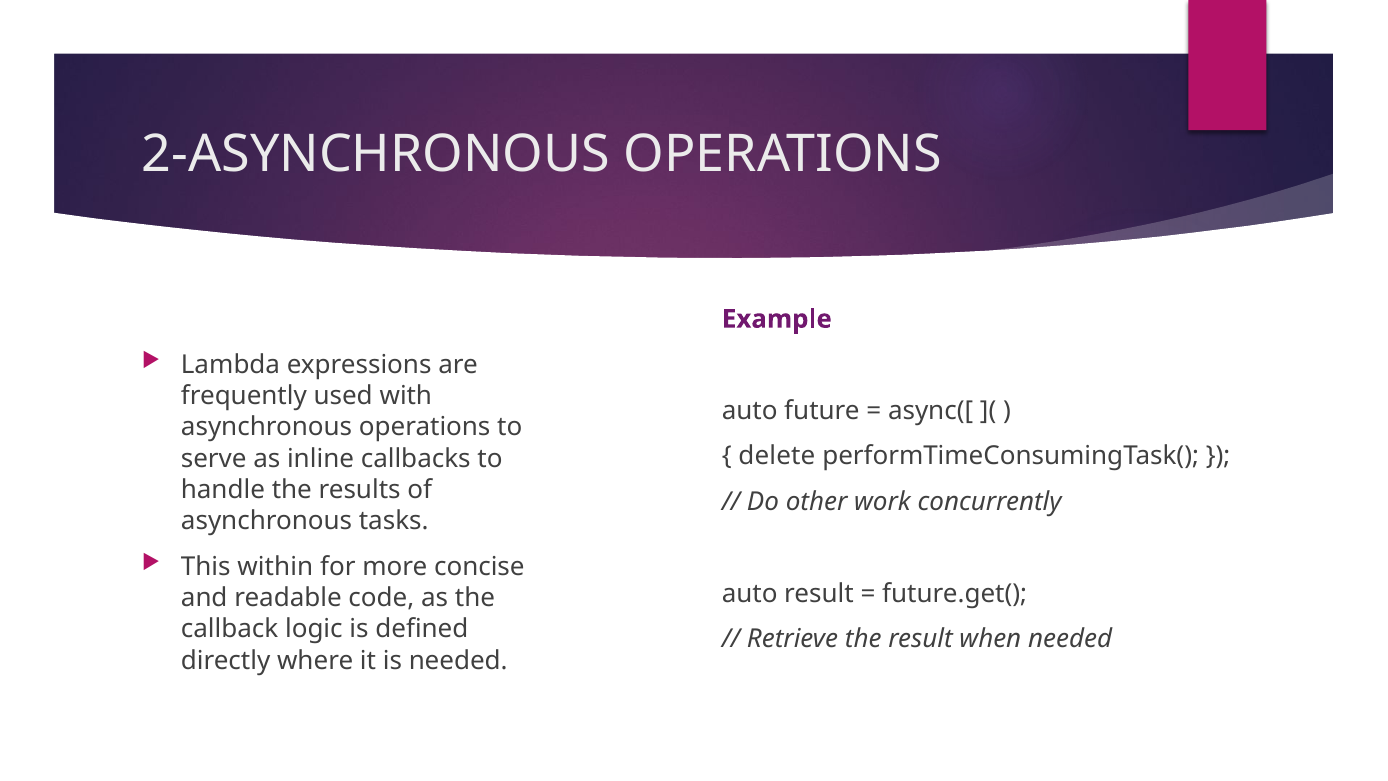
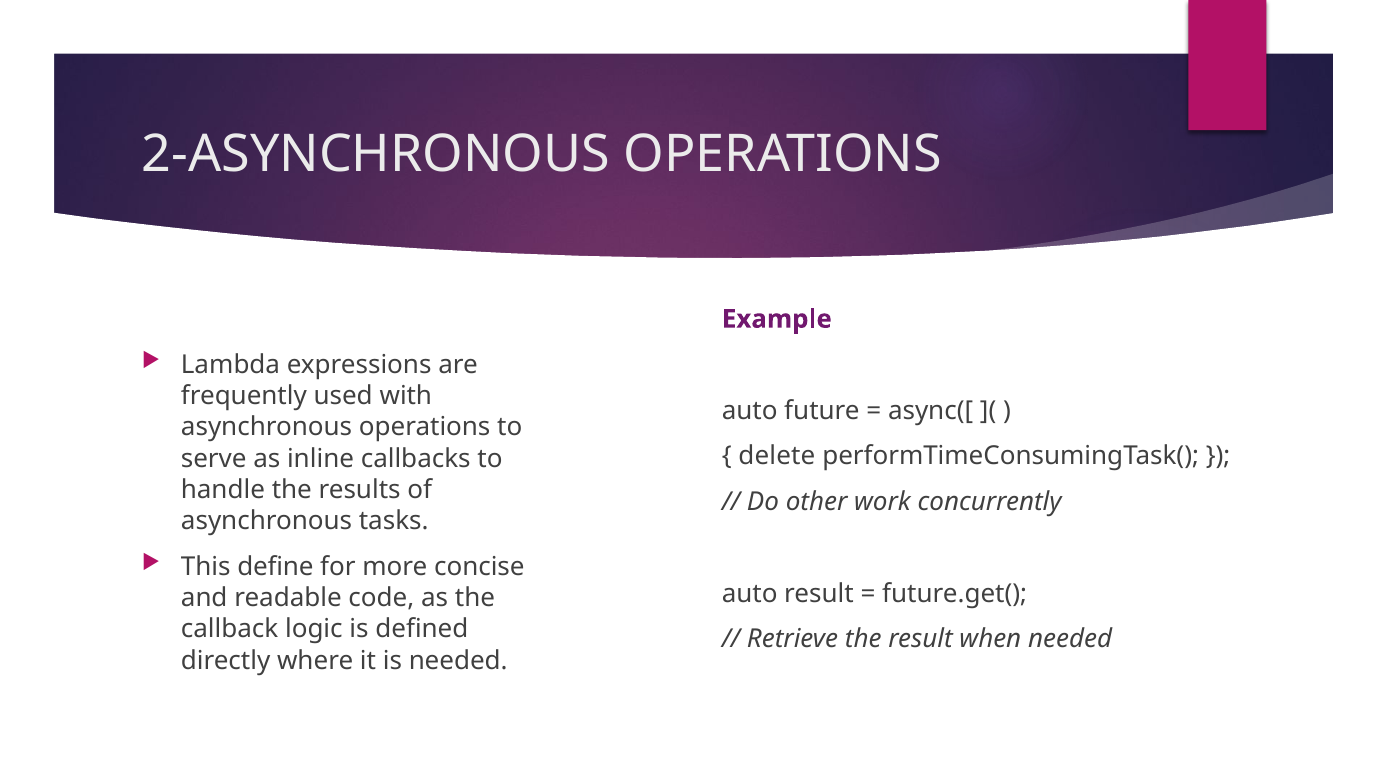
within: within -> define (275, 567)
